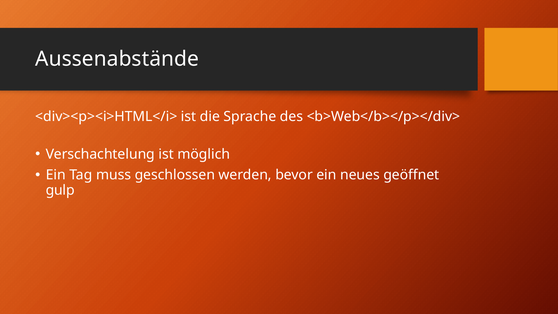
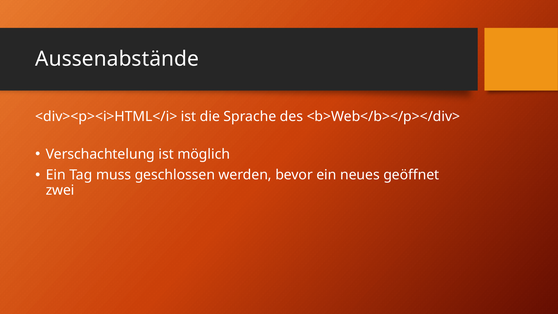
gulp: gulp -> zwei (60, 190)
